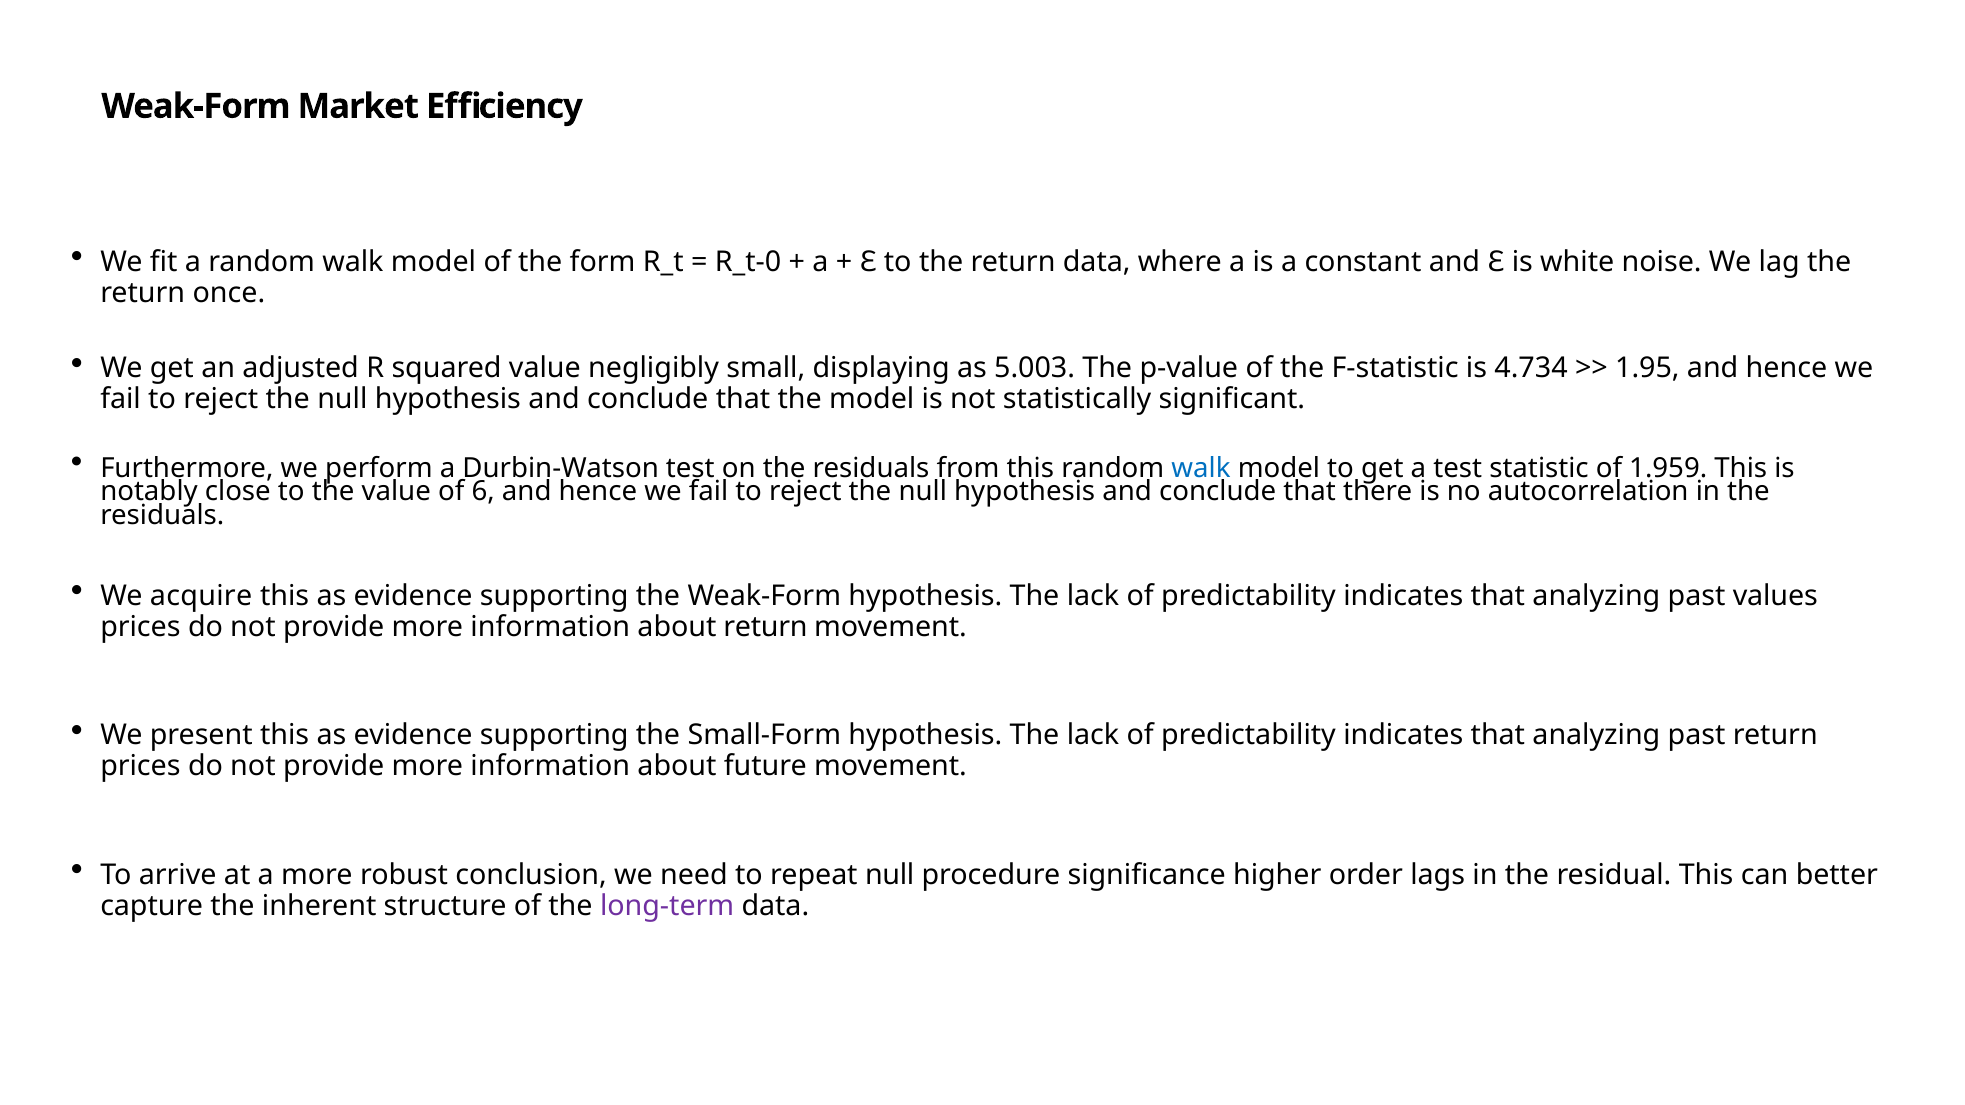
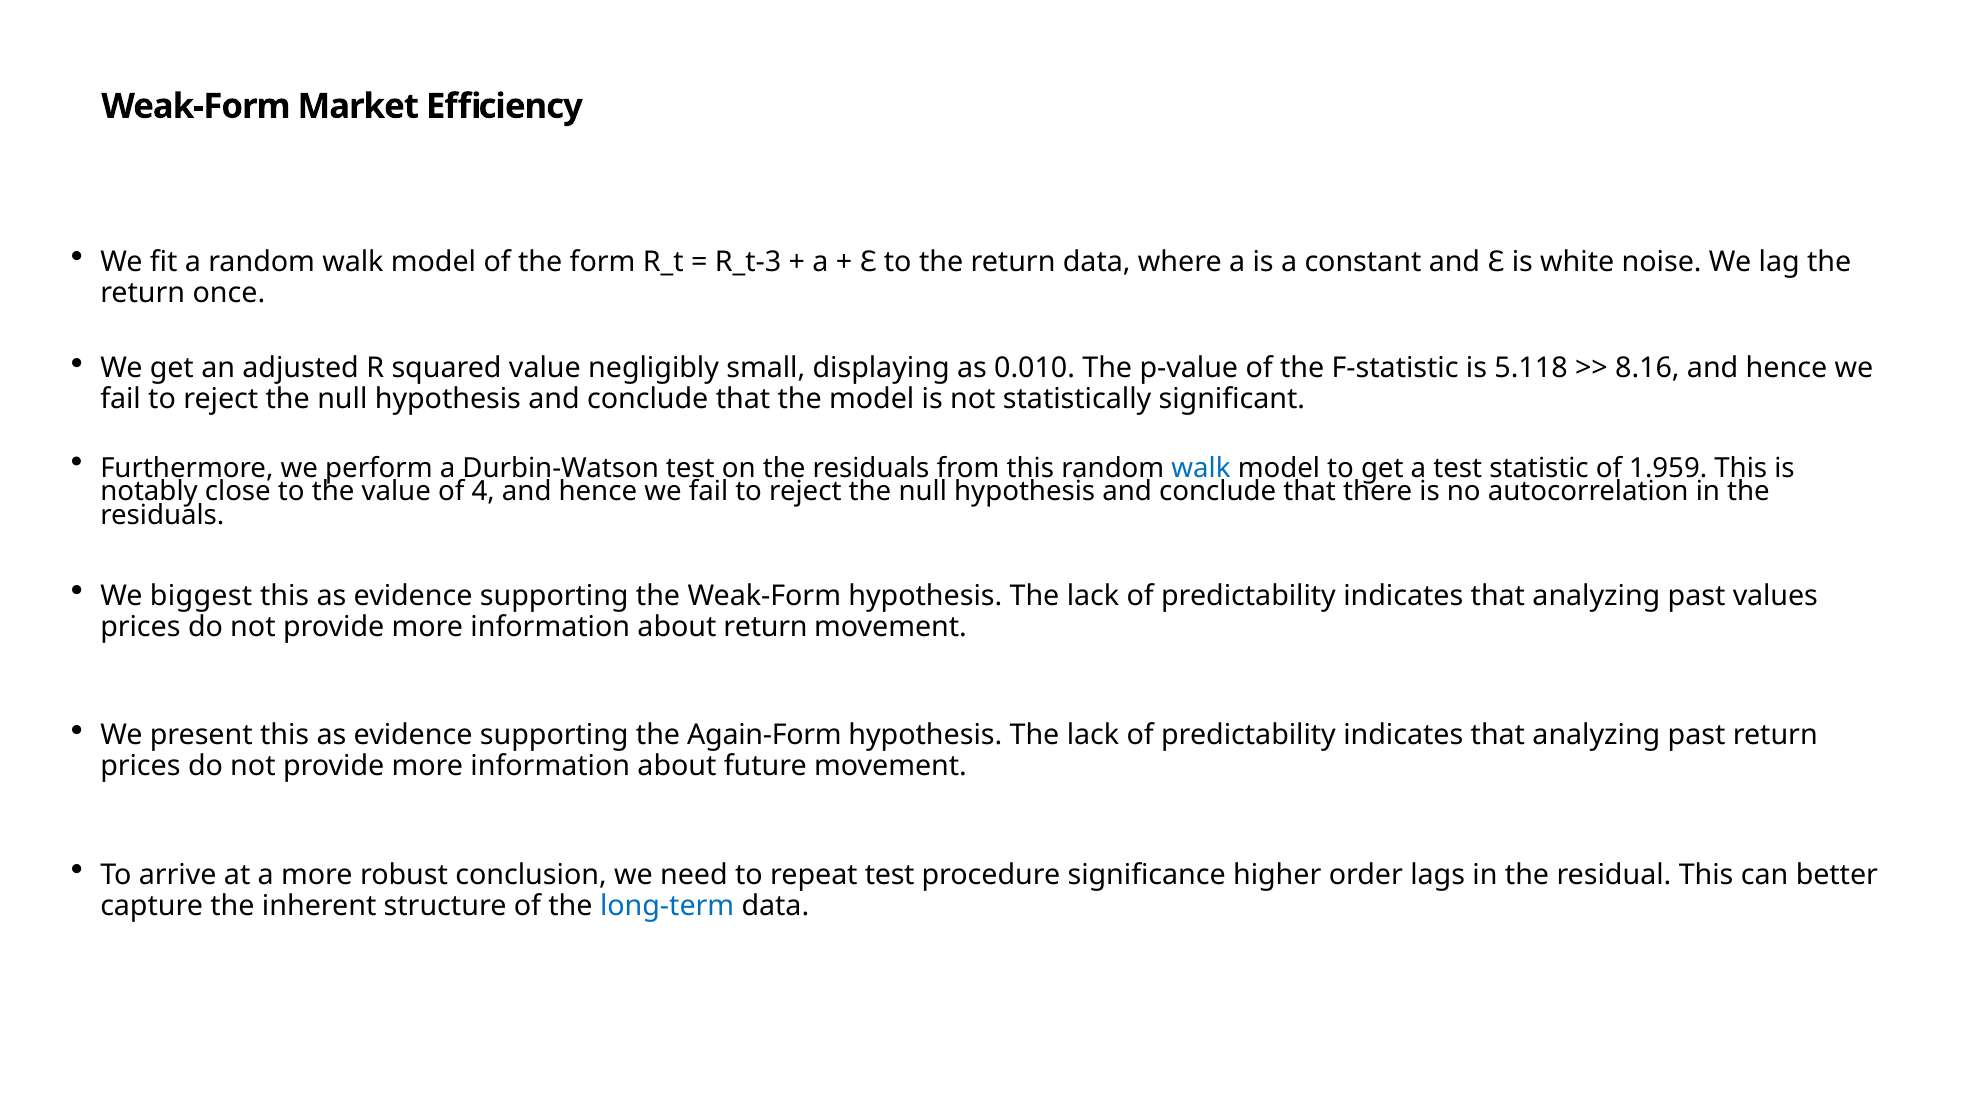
R_t-0: R_t-0 -> R_t-3 (748, 262)
5.003: 5.003 -> 0.010 (1035, 369)
4.734: 4.734 -> 5.118 (1531, 369)
1.95: 1.95 -> 8.16 (1647, 369)
6: 6 -> 4 (483, 492)
acquire: acquire -> biggest (201, 596)
Small-Form: Small-Form -> Again-Form (764, 736)
repeat null: null -> test (890, 875)
long-term colour: purple -> blue (667, 906)
